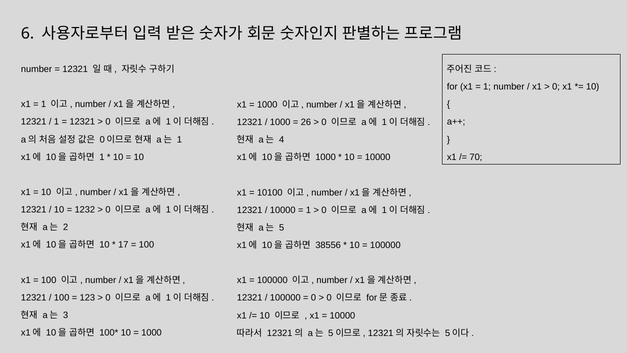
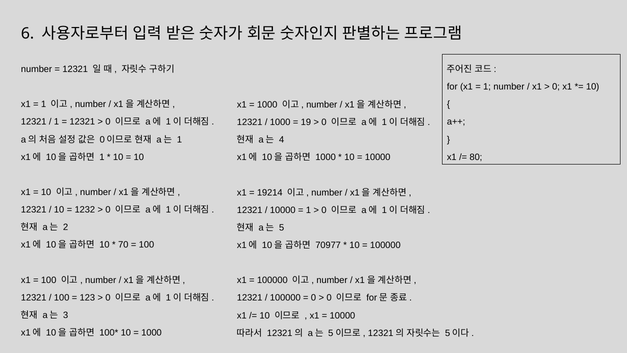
26: 26 -> 19 (306, 122)
70: 70 -> 80 (476, 157)
10100: 10100 -> 19214 (270, 192)
17: 17 -> 70 (123, 245)
38556: 38556 -> 70977 (328, 245)
